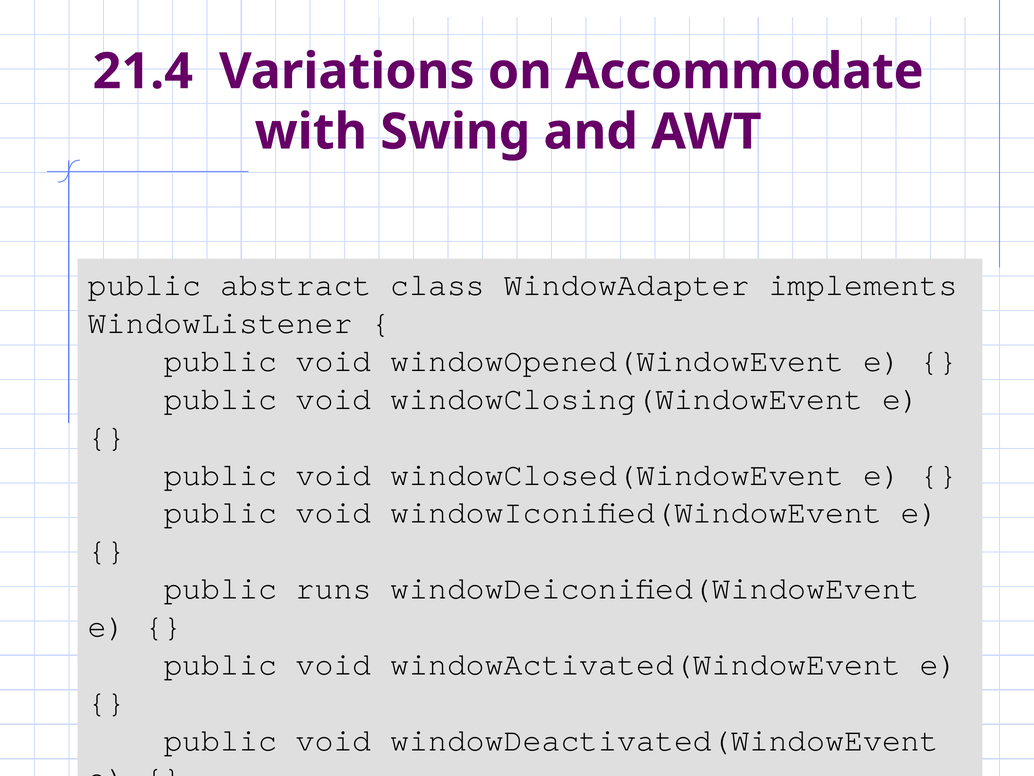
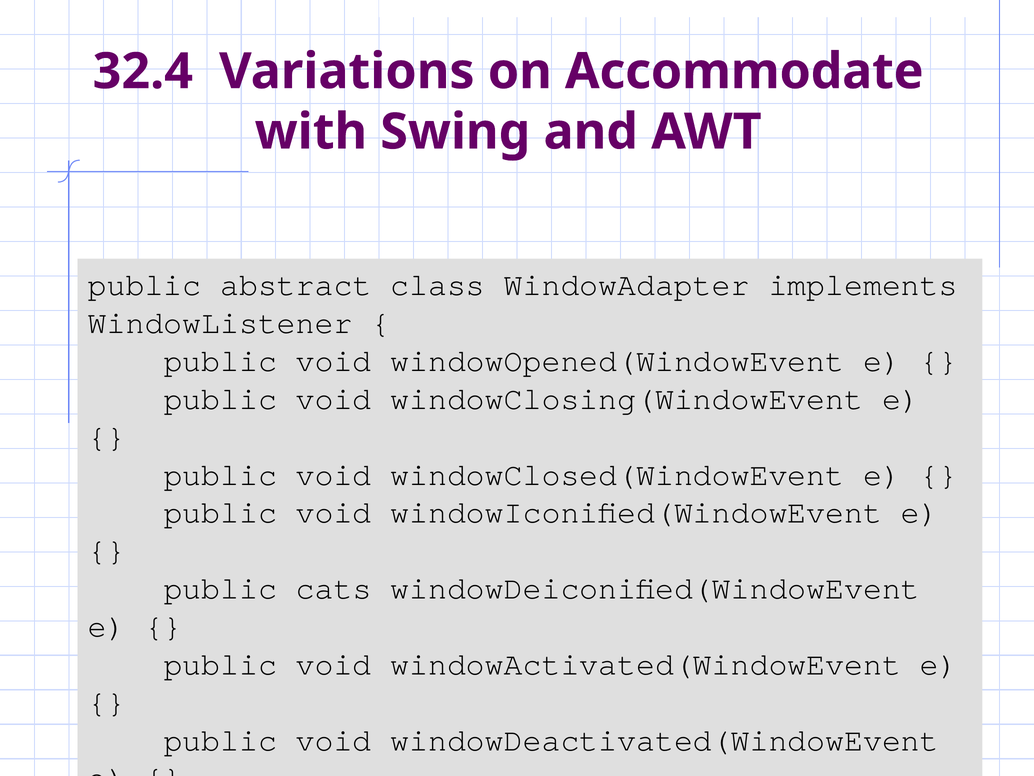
21.4: 21.4 -> 32.4 (143, 72)
runs: runs -> cats (334, 588)
